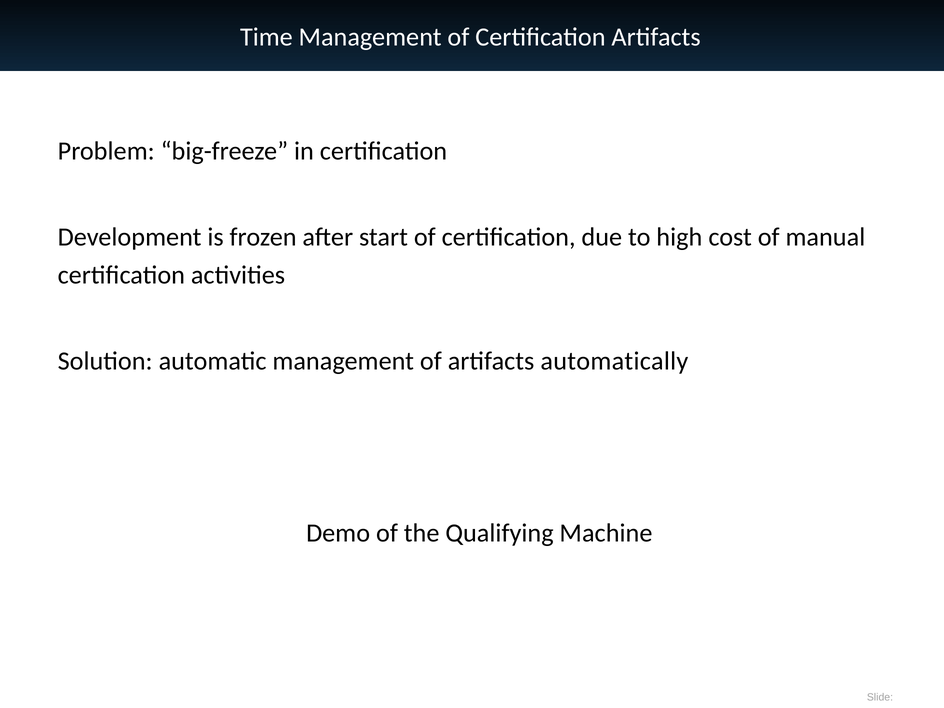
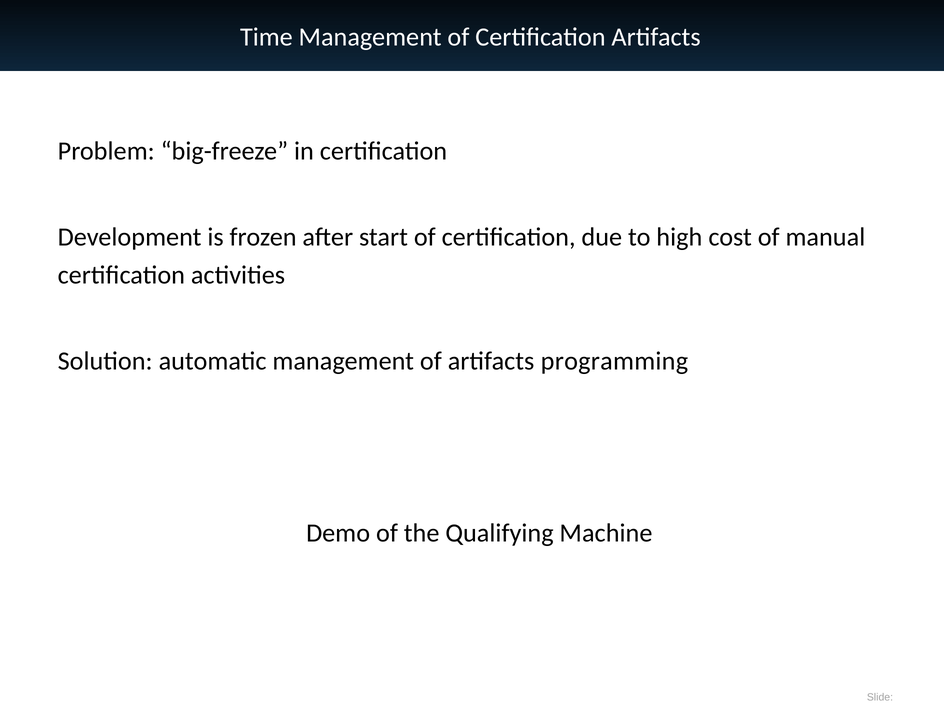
automatically: automatically -> programming (614, 361)
